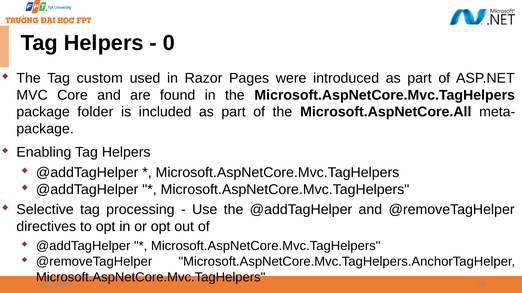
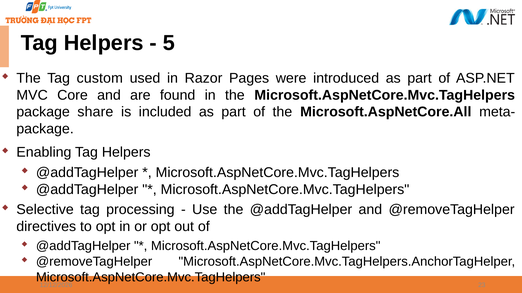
0: 0 -> 5 (169, 43)
folder: folder -> share (95, 112)
